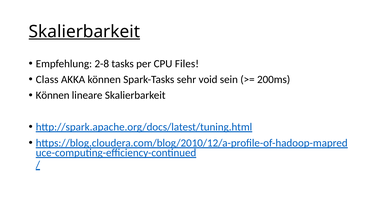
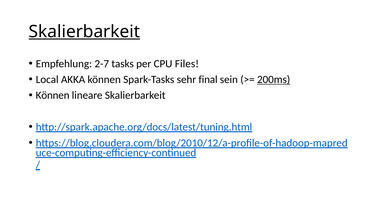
2-8: 2-8 -> 2-7 (102, 64)
Class: Class -> Local (47, 80)
void: void -> final (208, 80)
200ms underline: none -> present (274, 80)
